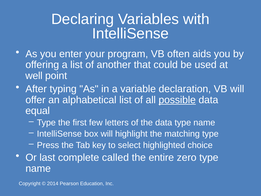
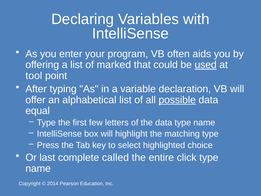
another: another -> marked (114, 65)
used underline: none -> present (206, 65)
well: well -> tool (34, 76)
zero: zero -> click (187, 157)
